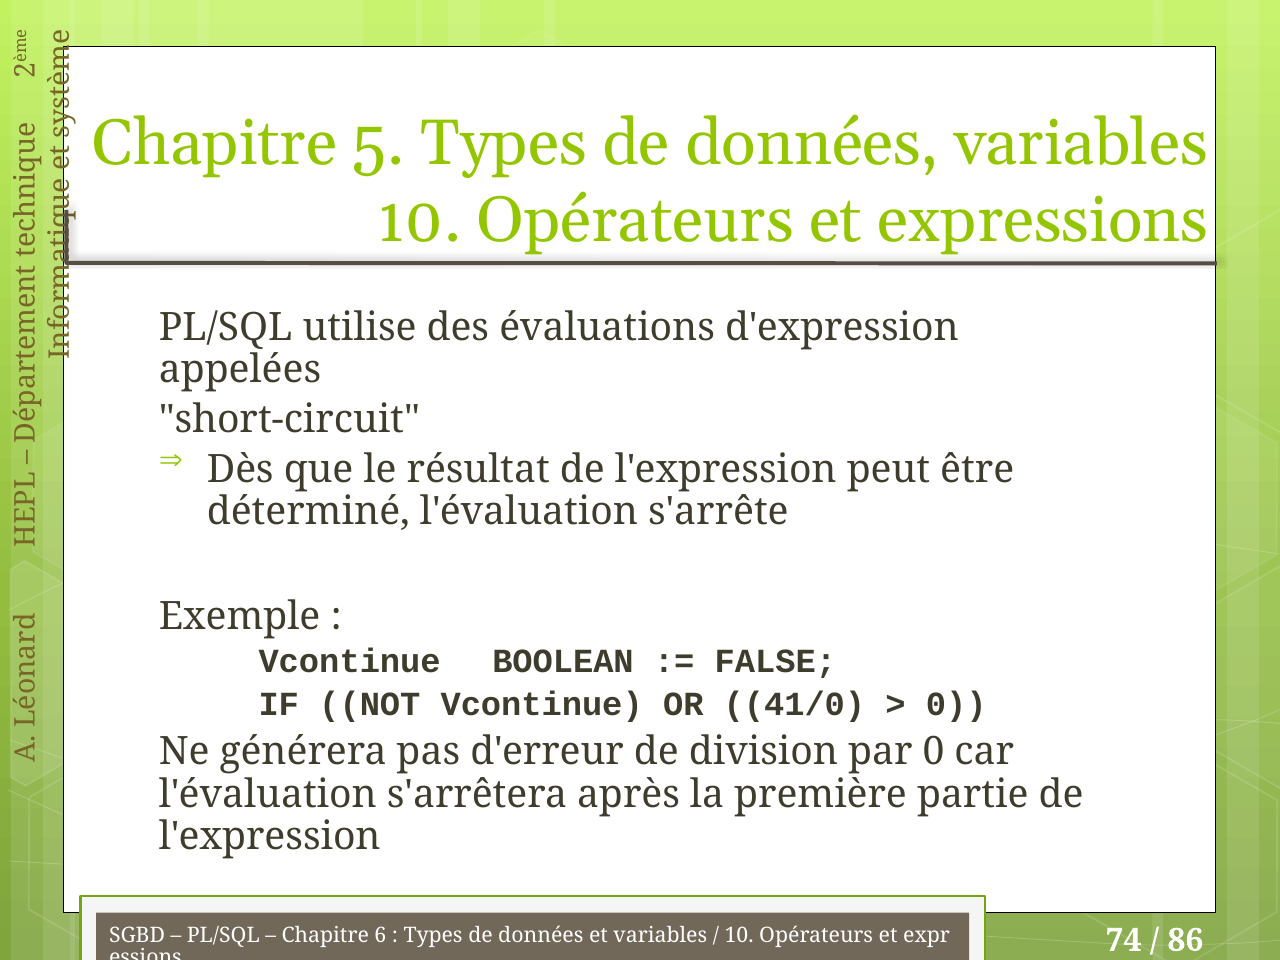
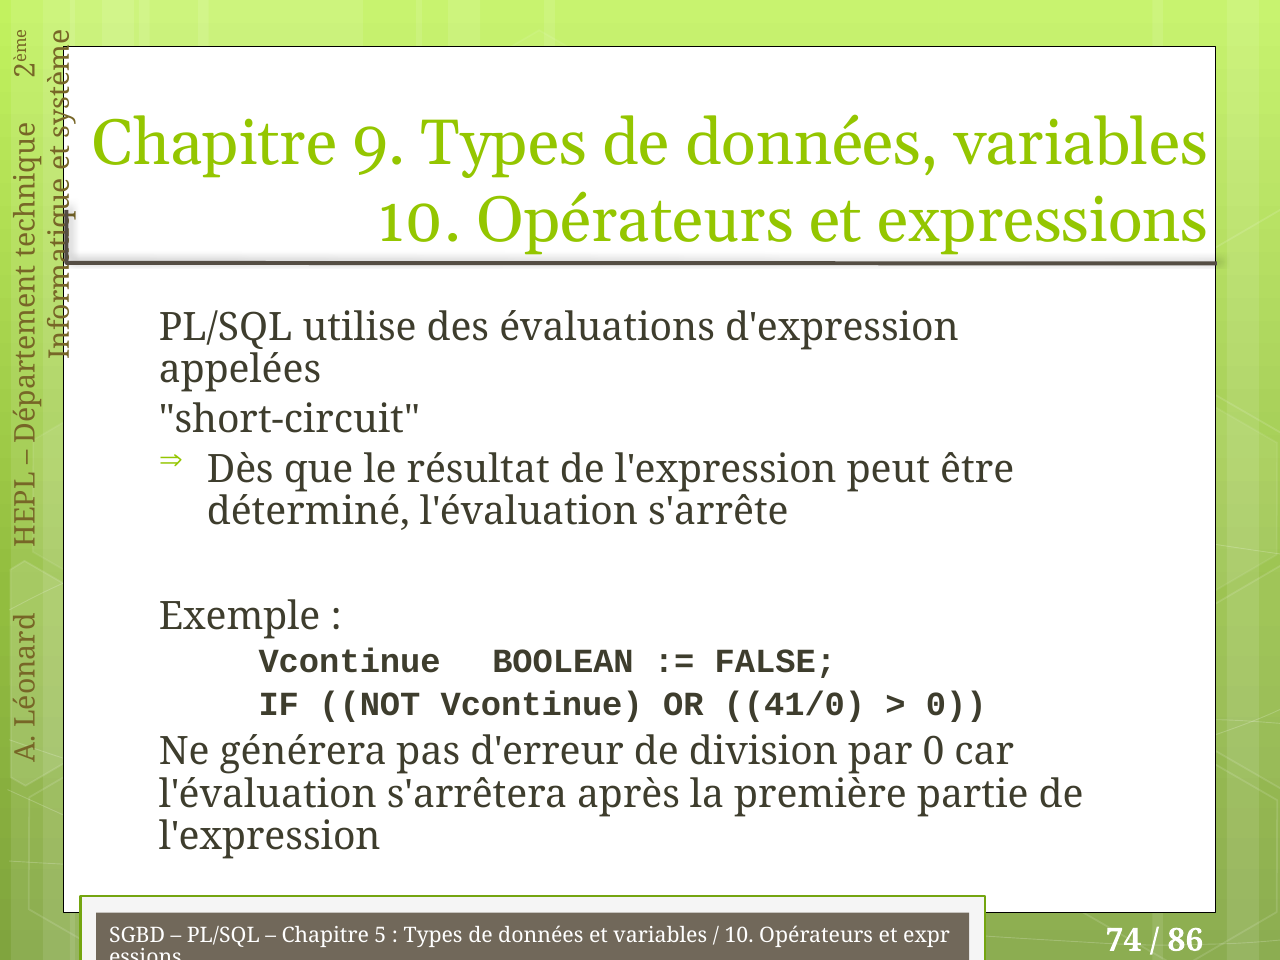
5: 5 -> 9 (379, 144)
6: 6 -> 5 (380, 936)
